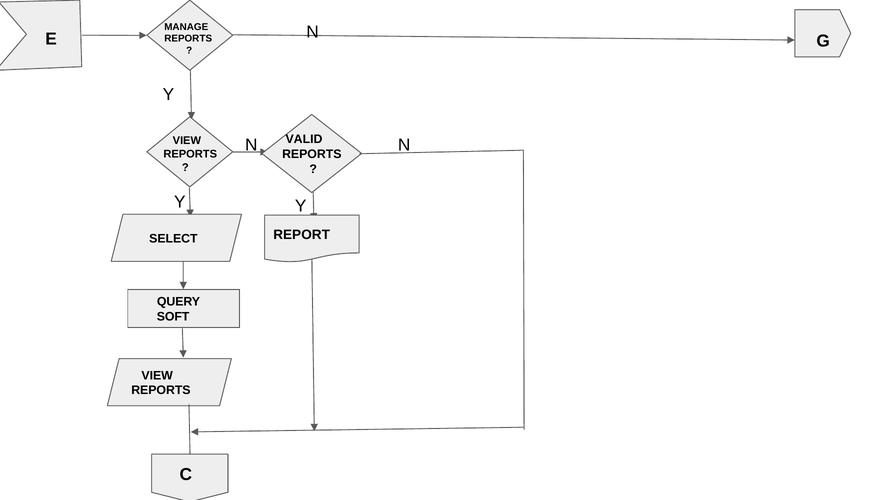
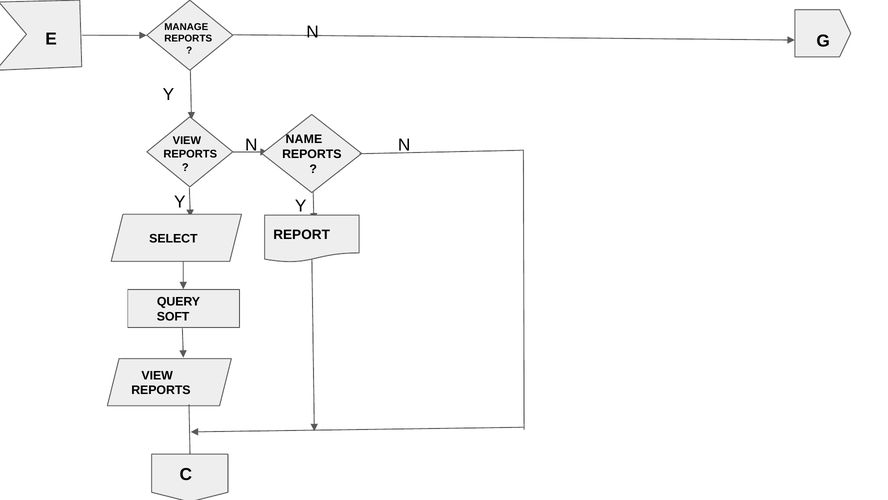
VALID: VALID -> NAME (304, 139)
